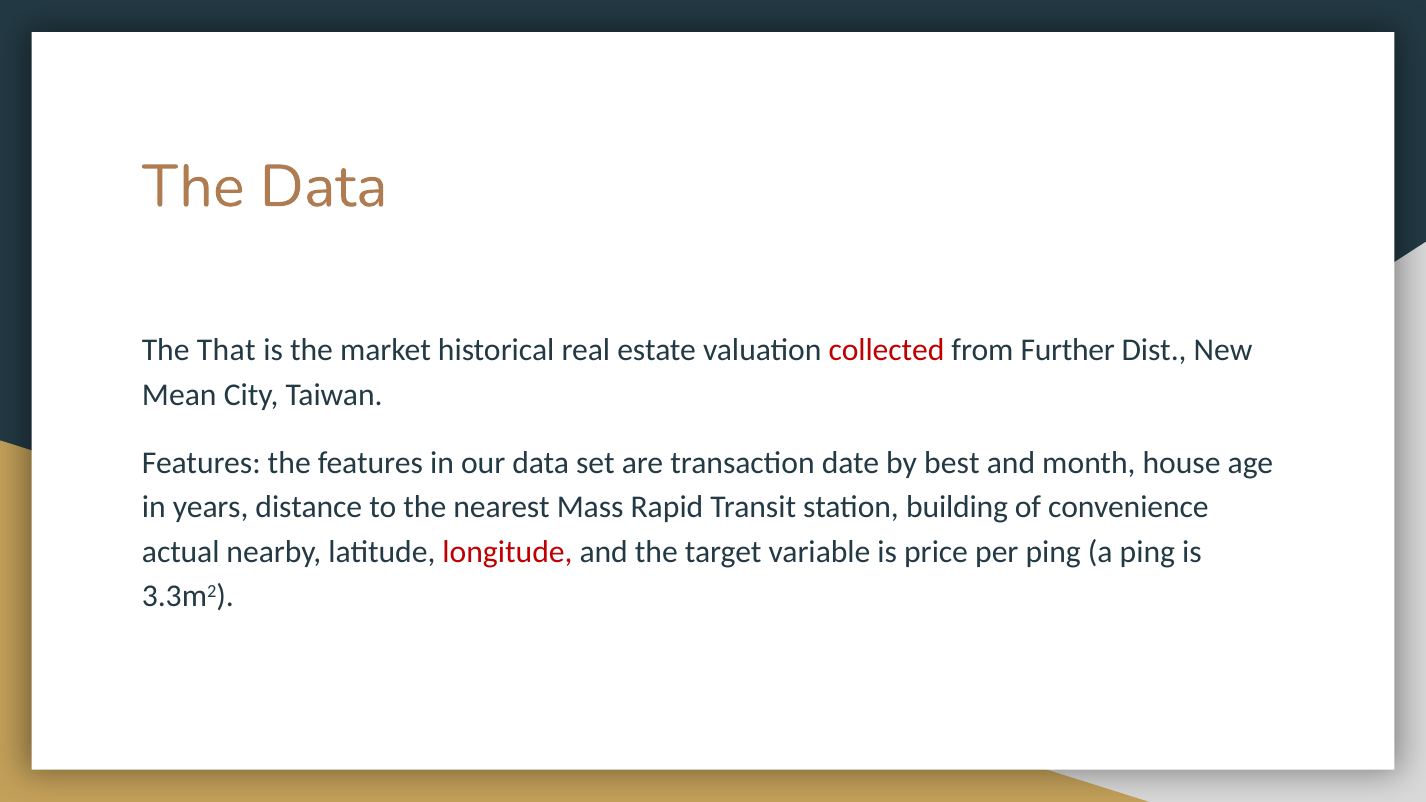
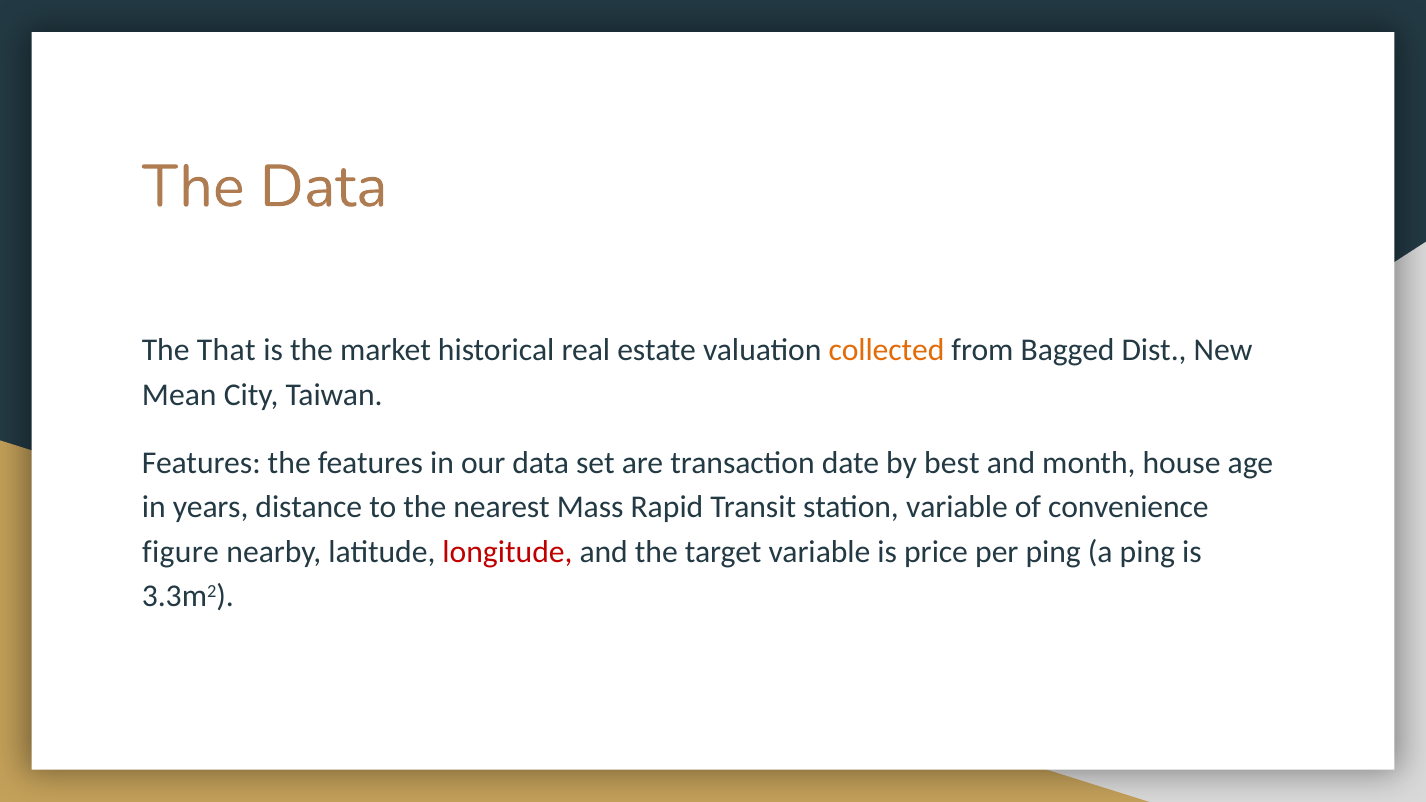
collected colour: red -> orange (886, 350)
Further: Further -> Bagged (1068, 350)
station building: building -> variable (957, 508)
actual: actual -> figure (181, 552)
